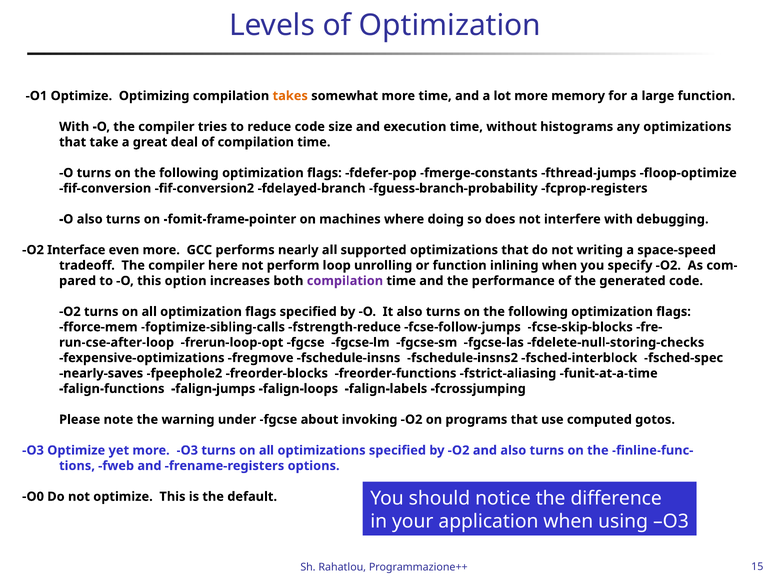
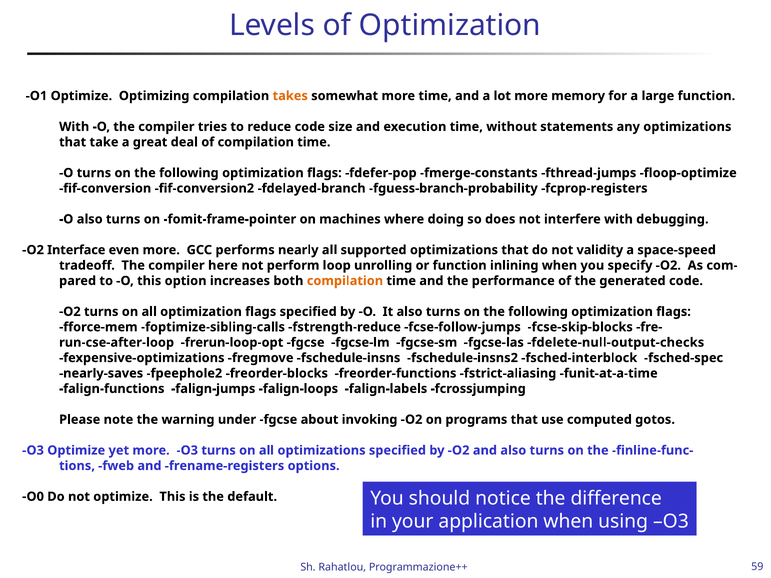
histograms: histograms -> statements (577, 127)
writing: writing -> validity (600, 250)
compilation colour: purple -> orange (345, 281)
fdelete-null-storing-checks: fdelete-null-storing-checks -> fdelete-null-output-checks (616, 343)
15: 15 -> 59 (757, 567)
